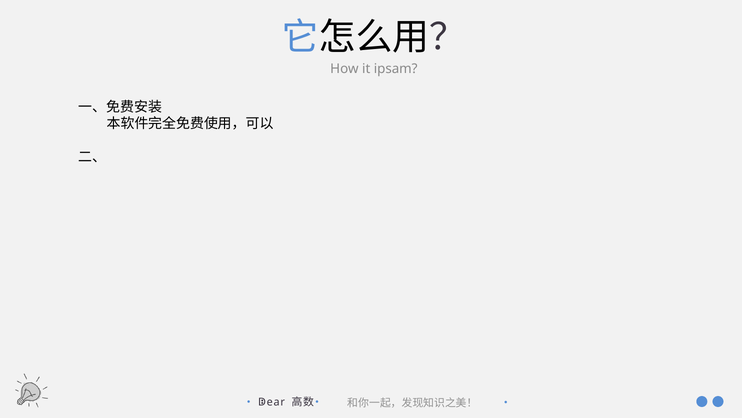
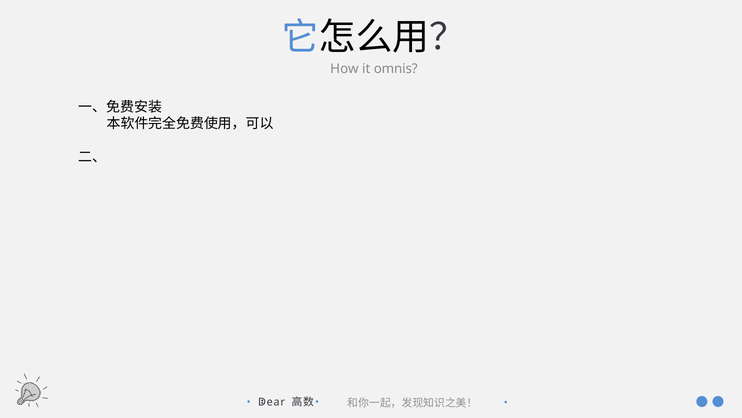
ipsam: ipsam -> omnis (396, 69)
